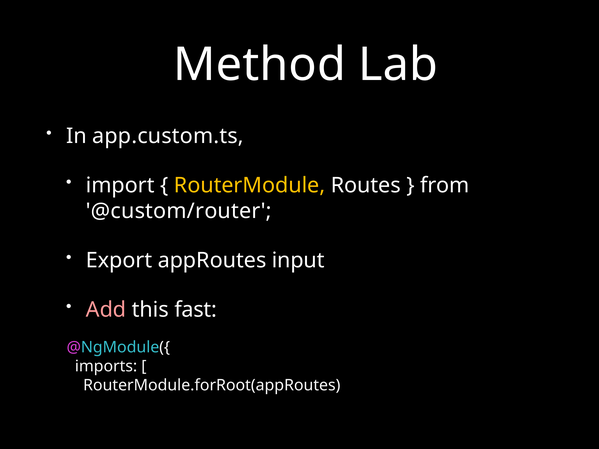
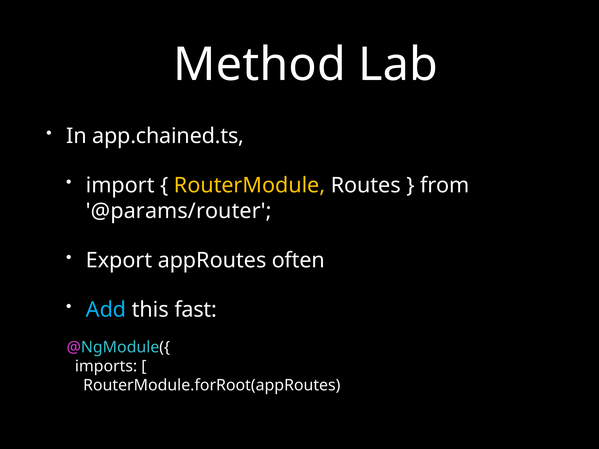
app.custom.ts: app.custom.ts -> app.chained.ts (168, 136)
@custom/router: @custom/router -> @params/router (179, 211)
input: input -> often (298, 261)
Add colour: pink -> light blue (106, 310)
